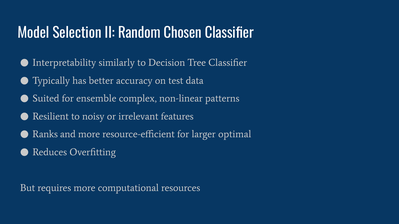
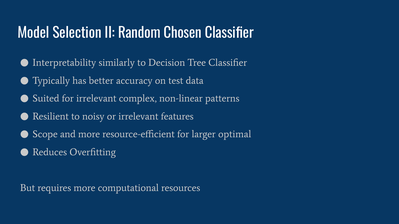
for ensemble: ensemble -> irrelevant (96, 99)
Ranks: Ranks -> Scope (45, 134)
